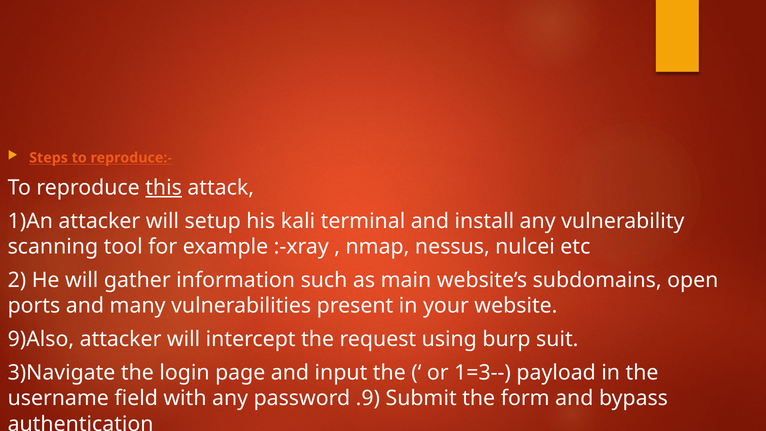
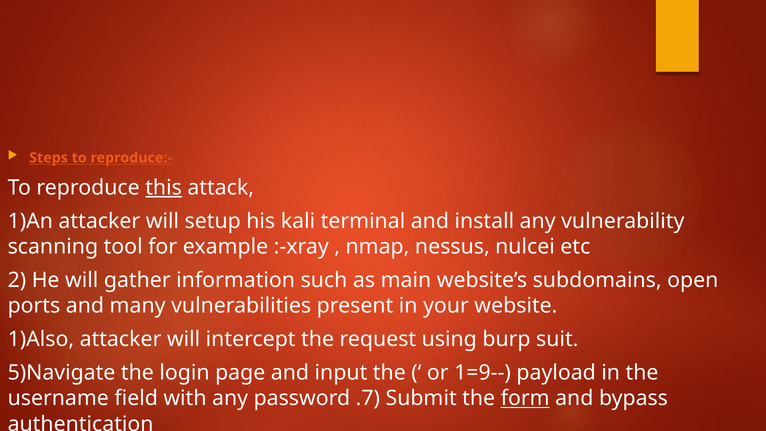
9)Also: 9)Also -> 1)Also (41, 339)
3)Navigate: 3)Navigate -> 5)Navigate (62, 373)
1=3--: 1=3-- -> 1=9-- (483, 373)
.9: .9 -> .7 (368, 398)
form underline: none -> present (525, 398)
